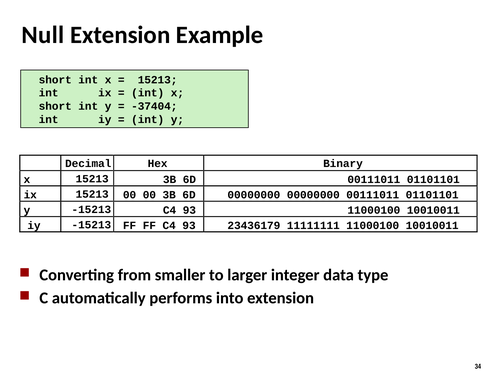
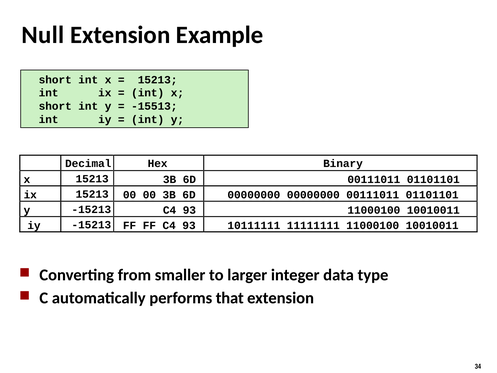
-37404: -37404 -> -15513 (154, 106)
23436179: 23436179 -> 10111111 (254, 225)
into: into -> that (230, 298)
